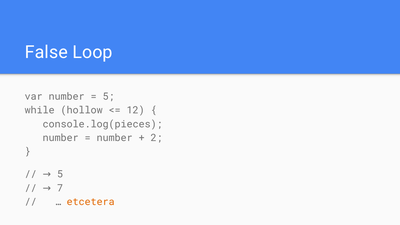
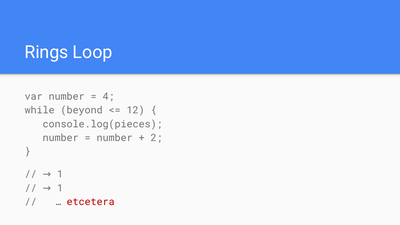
False: False -> Rings (47, 52)
5: 5 -> 4 (109, 96)
hollow: hollow -> beyond (82, 110)
5: 5 -> 1 (60, 174)
7: 7 -> 1 (60, 188)
etcetera colour: orange -> red (91, 202)
